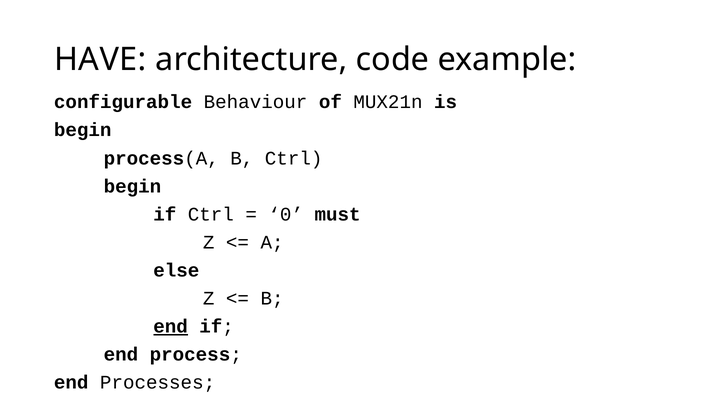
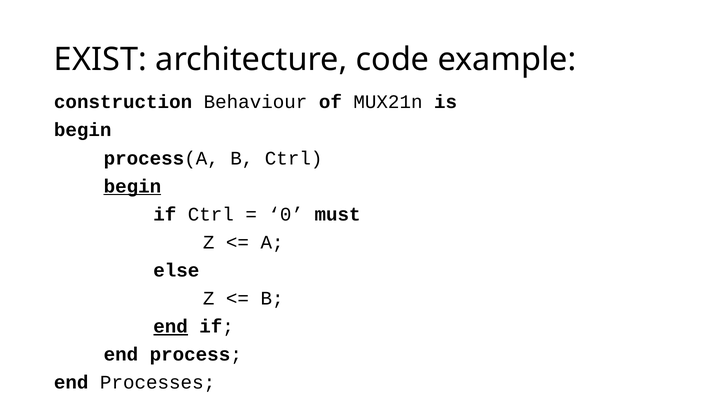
HAVE: HAVE -> EXIST (100, 59)
configurable: configurable -> construction (123, 102)
begin underline: none -> present (132, 186)
